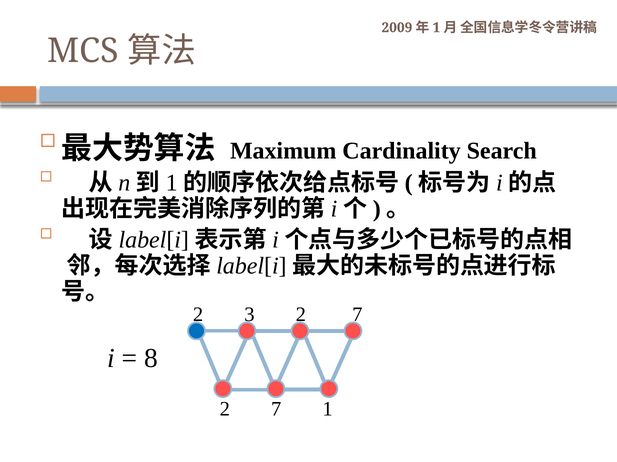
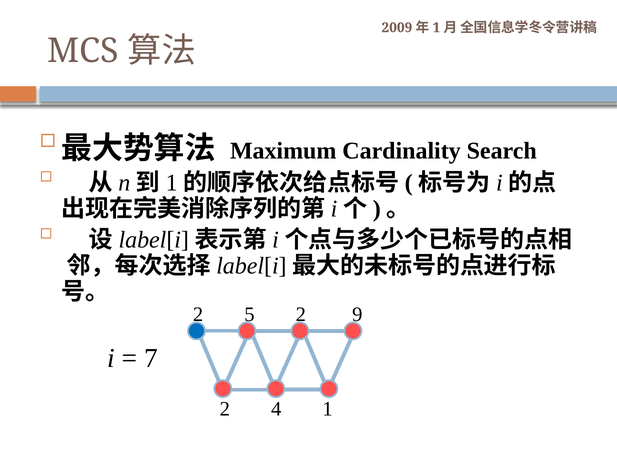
3: 3 -> 5 (249, 315)
7: 7 -> 9 (357, 315)
8: 8 -> 7 (151, 359)
7: 7 -> 4 (276, 409)
